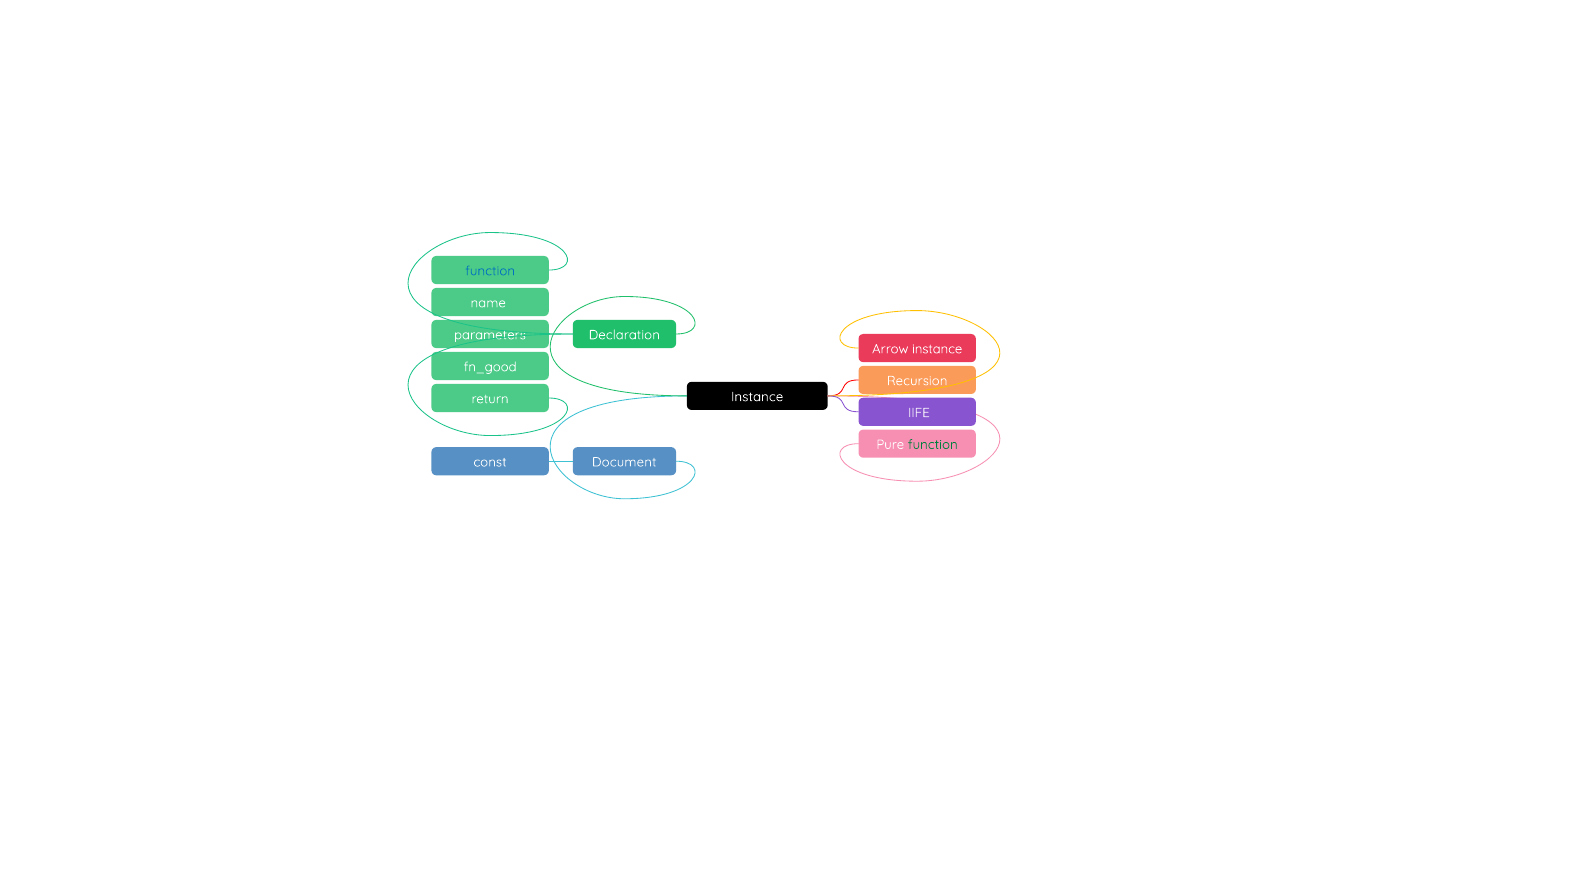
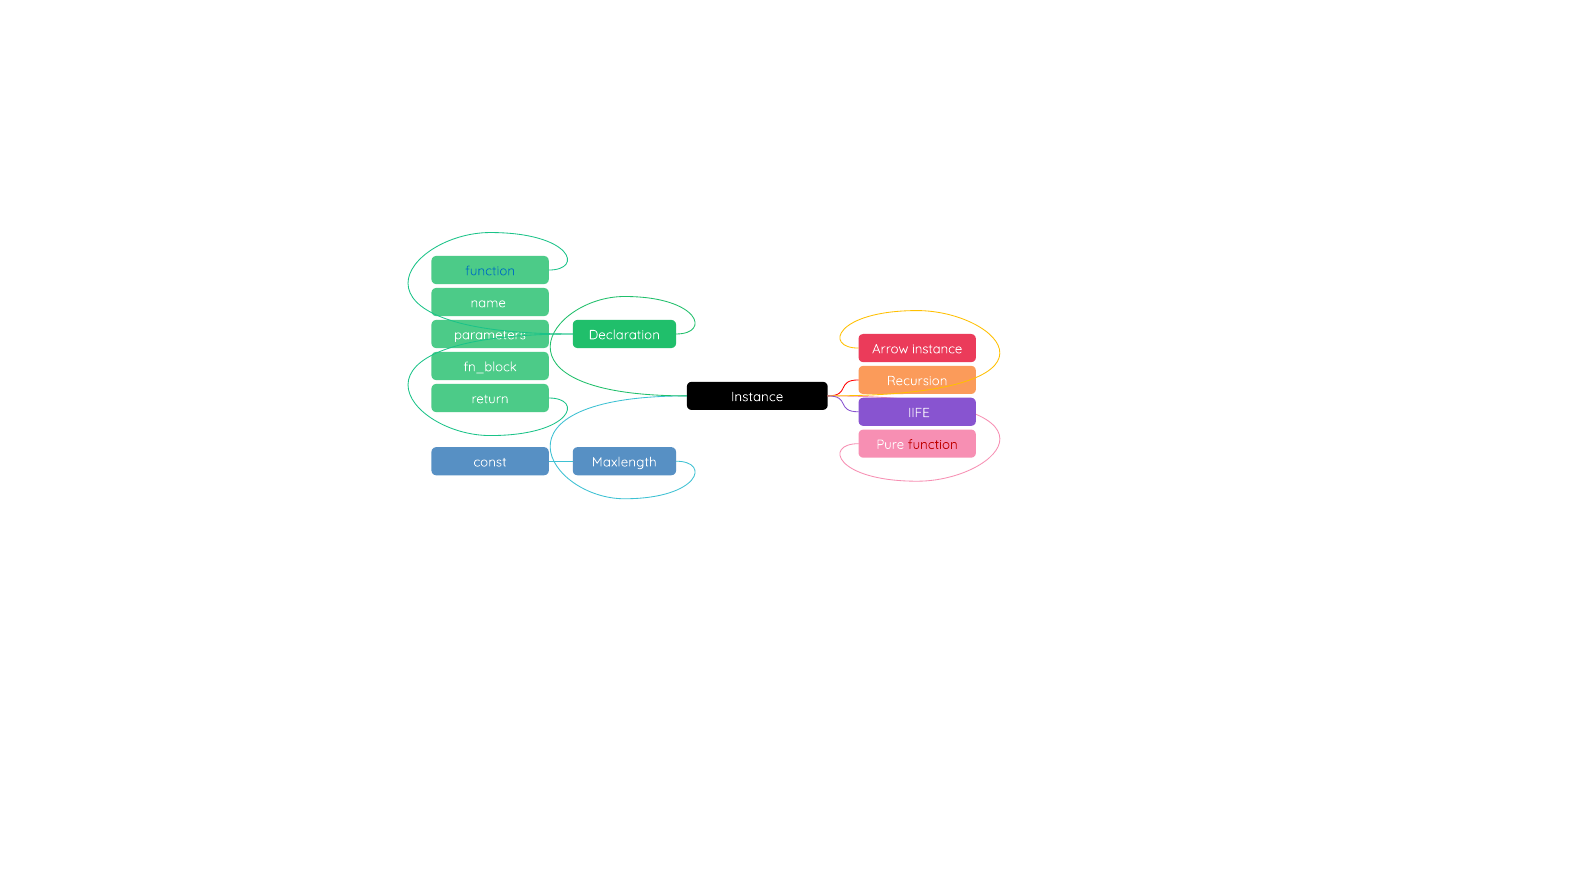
fn_good: fn_good -> fn_block (490, 367)
function colour: green -> red (933, 445)
Document: Document -> Maxlength (624, 462)
